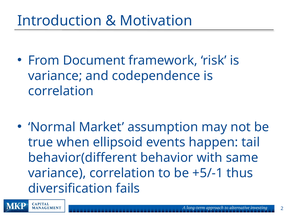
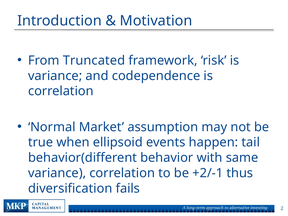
Document: Document -> Truncated (94, 60)
+5/-1: +5/-1 -> +2/-1 (208, 173)
